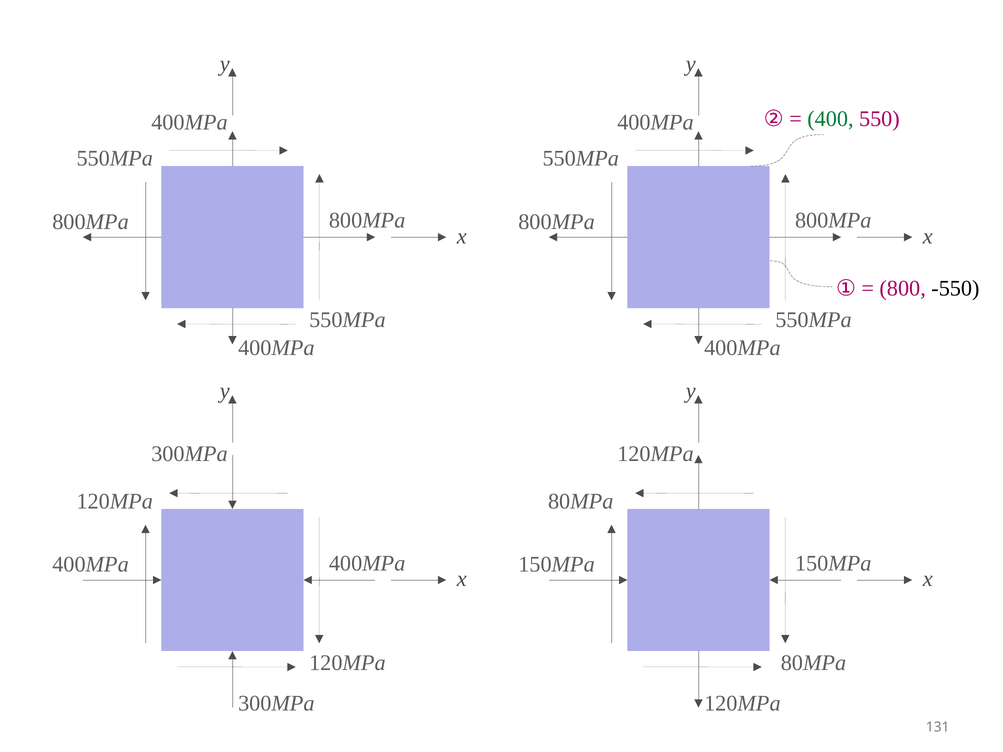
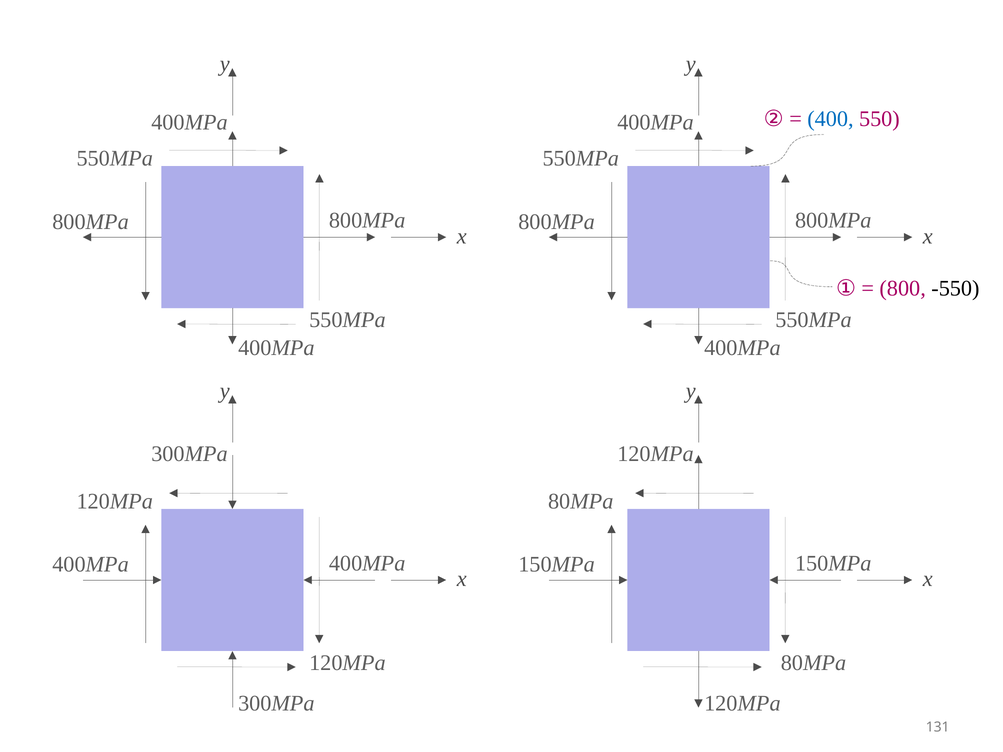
400 colour: green -> blue (830, 119)
